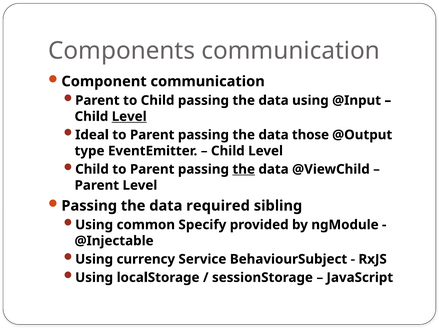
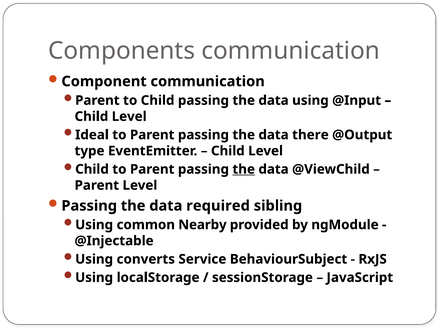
Level underline: present -> none (129, 117)
those: those -> there (310, 135)
Specify: Specify -> Nearby (202, 225)
currency: currency -> converts (146, 259)
